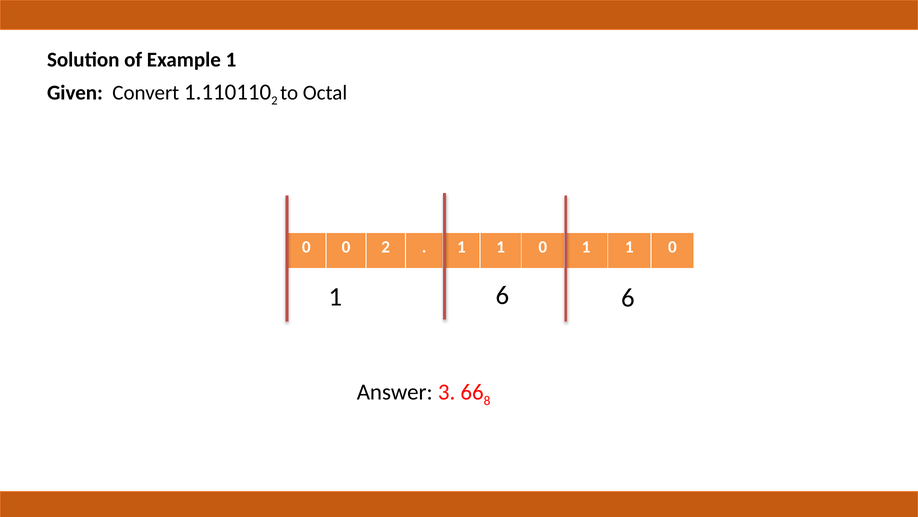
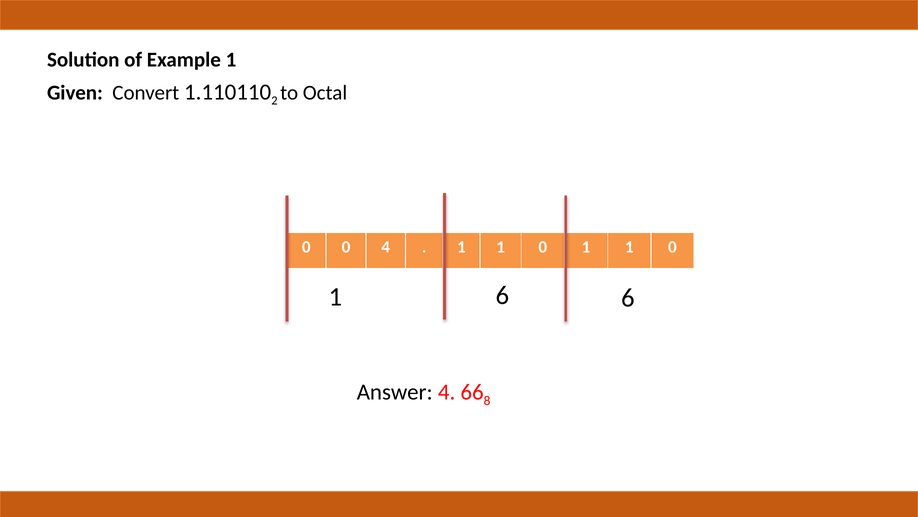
0 2: 2 -> 4 (386, 247)
Answer 3: 3 -> 4 (447, 392)
